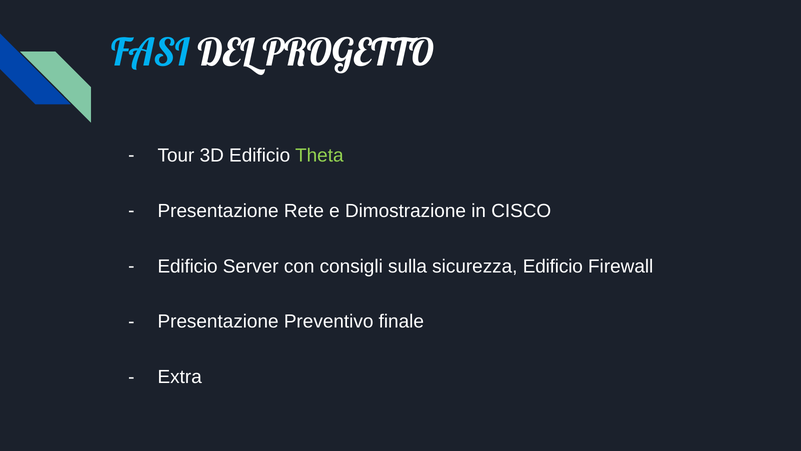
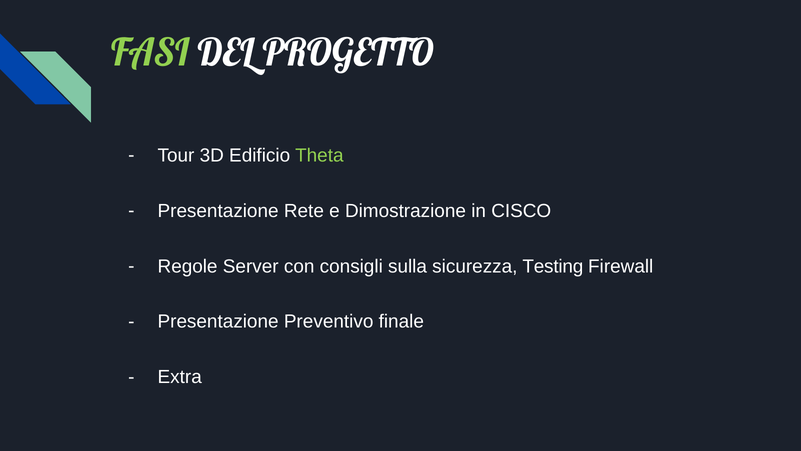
FASI colour: light blue -> light green (150, 53)
Edificio: Edificio -> Regole (188, 266)
sicurezza Edificio: Edificio -> Testing (553, 266)
